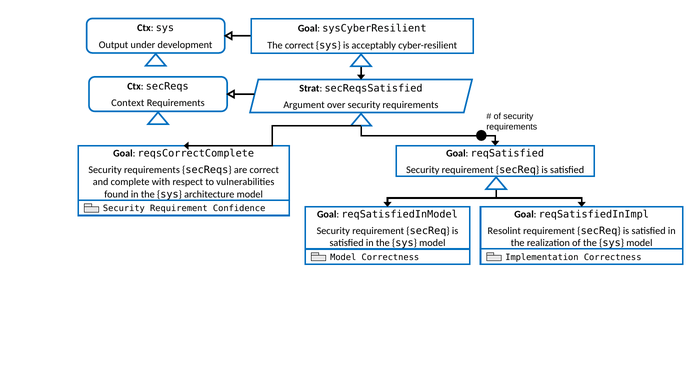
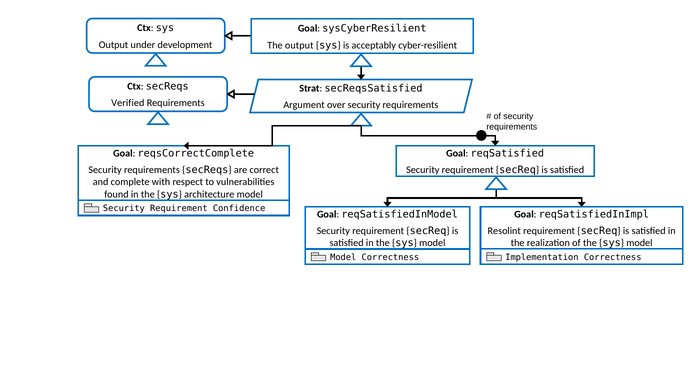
The correct: correct -> output (299, 45)
Context: Context -> Verified (128, 103)
